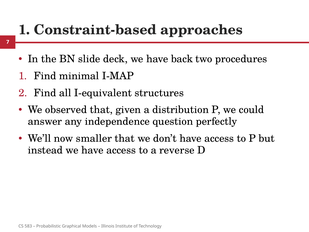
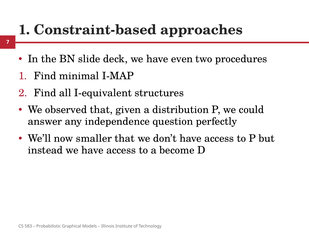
back: back -> even (182, 59)
reverse: reverse -> become (177, 150)
